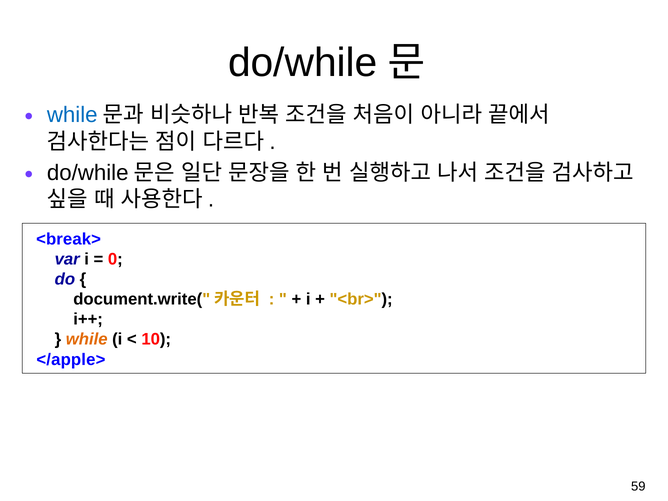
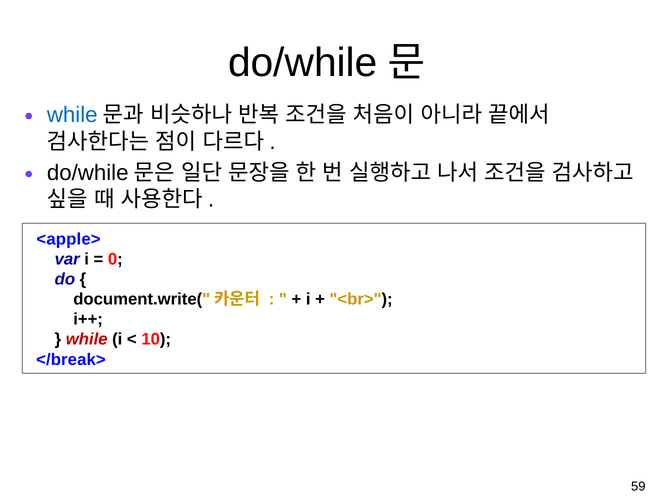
<break>: <break> -> <apple> (69, 239)
while colour: orange -> red (87, 339)
</apple>: </apple> -> </break> (71, 360)
